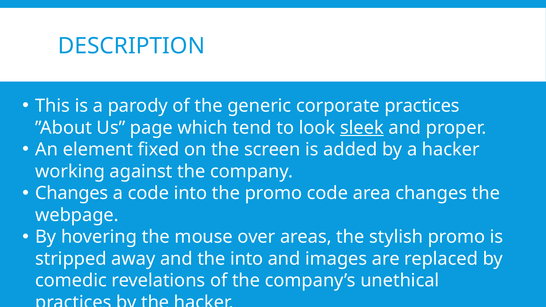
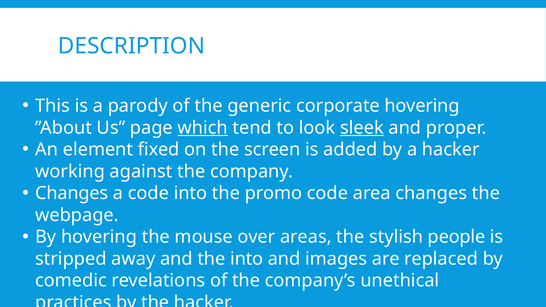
corporate practices: practices -> hovering (422, 106)
which underline: none -> present (203, 128)
stylish promo: promo -> people (457, 237)
